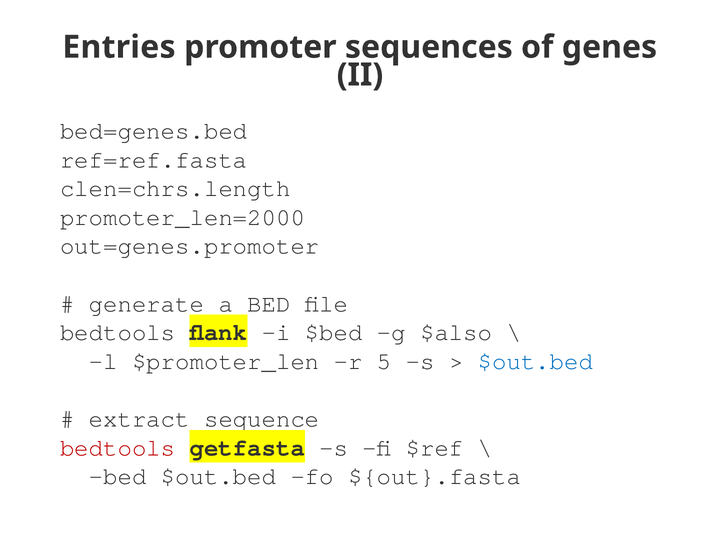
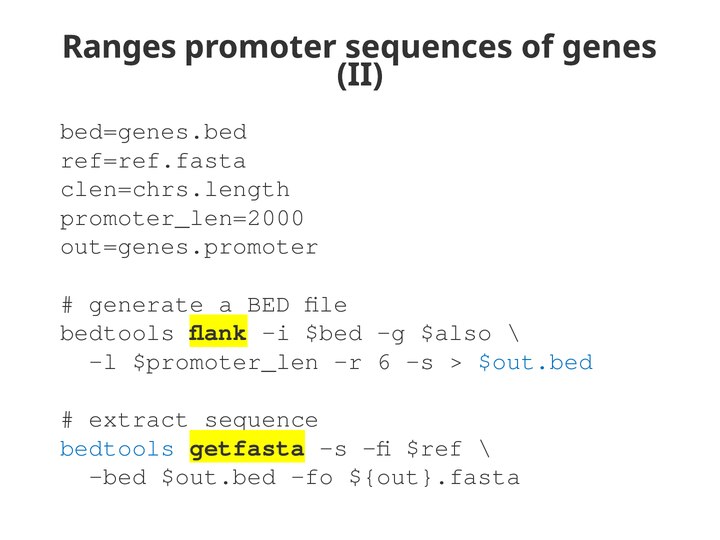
Entries: Entries -> Ranges (119, 47)
5: 5 -> 6 (384, 361)
bedtools colour: red -> blue (118, 448)
